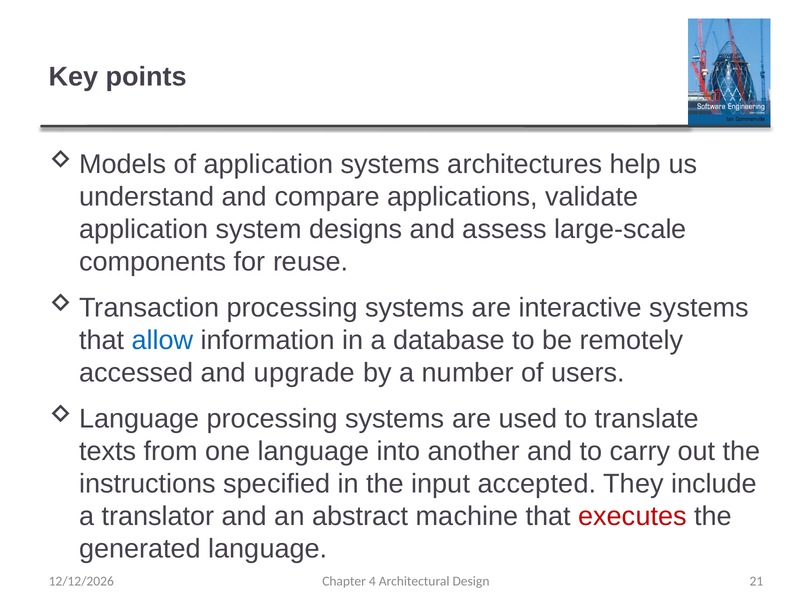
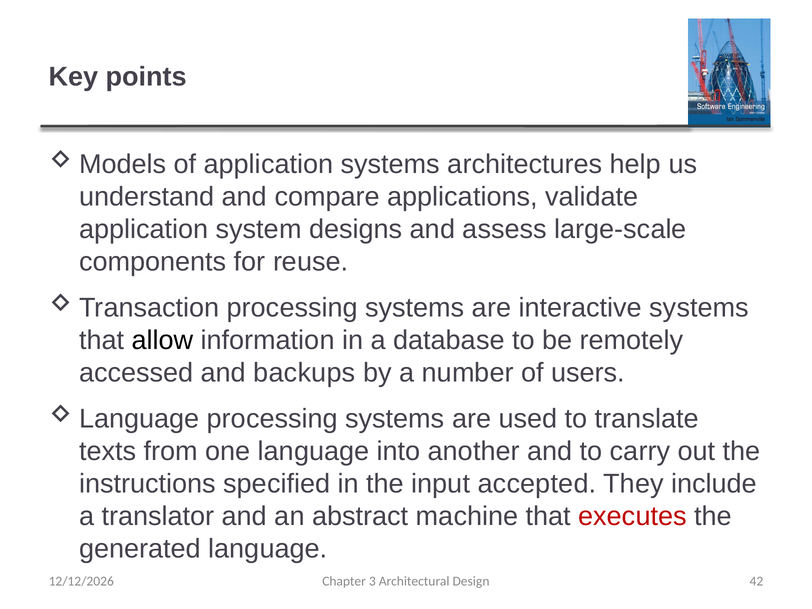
allow colour: blue -> black (162, 340)
upgrade: upgrade -> backups (305, 373)
4: 4 -> 3 (372, 581)
21: 21 -> 42 (756, 581)
